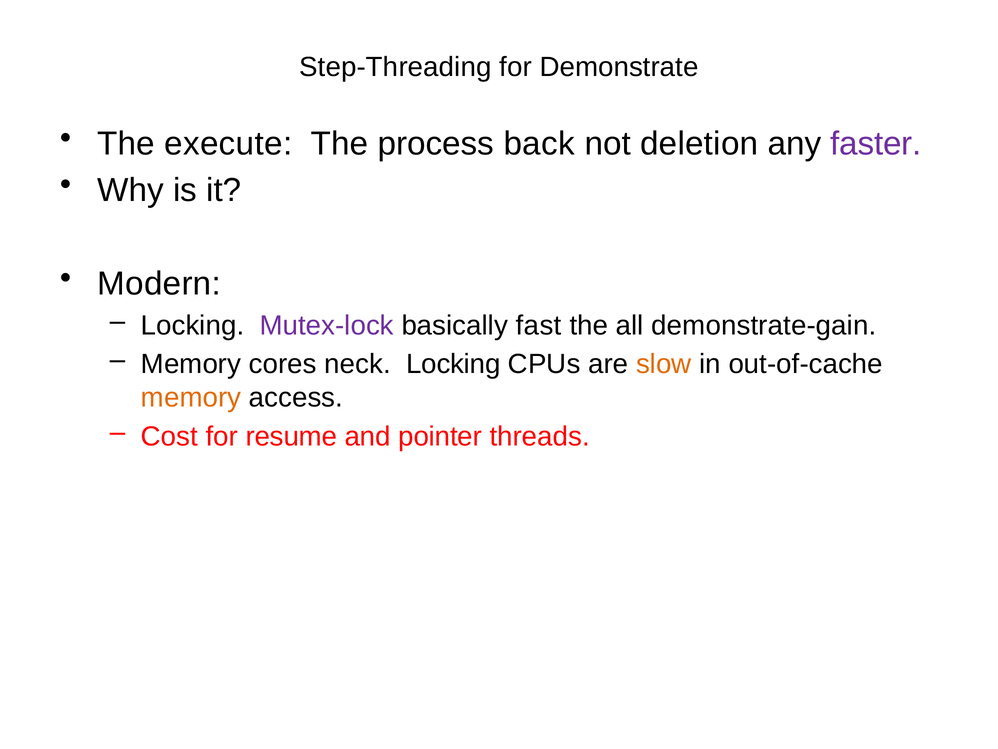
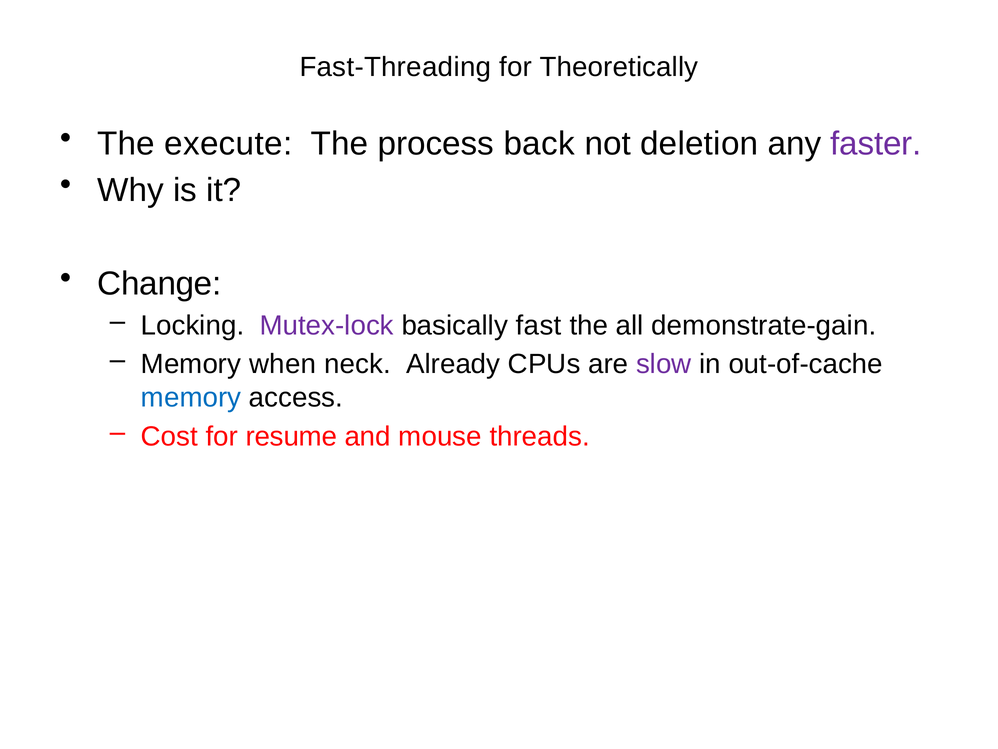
Step-Threading: Step-Threading -> Fast-Threading (395, 67)
Demonstrate: Demonstrate -> Theoretically (619, 67)
Modern: Modern -> Change (159, 283)
cores: cores -> when (283, 364)
neck Locking: Locking -> Already (453, 364)
slow colour: orange -> purple (664, 364)
memory colour: orange -> blue (191, 397)
pointer: pointer -> mouse (440, 436)
